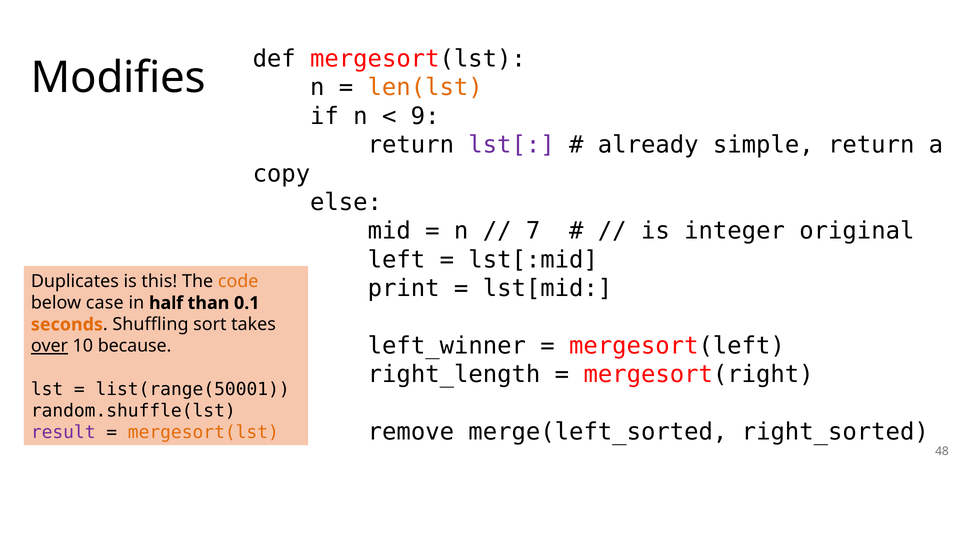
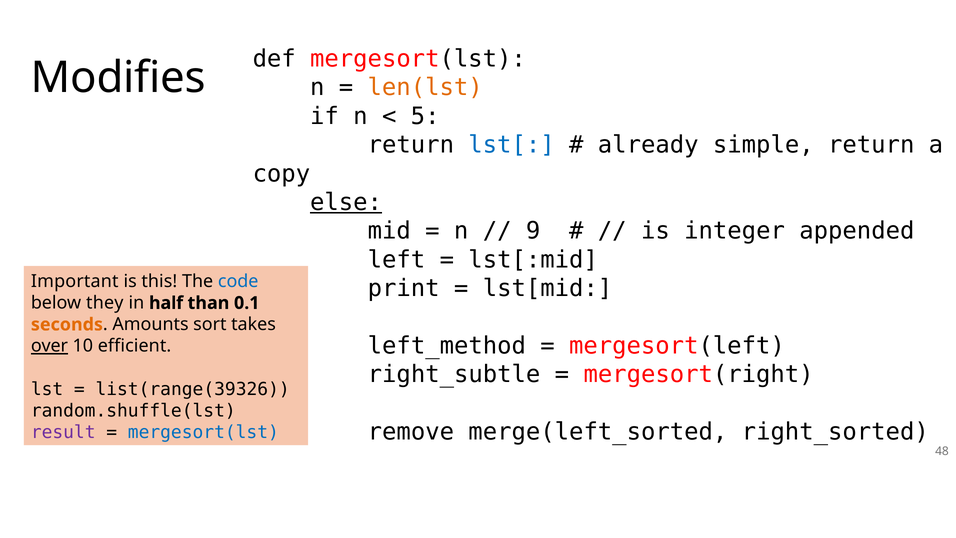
9: 9 -> 5 (425, 116)
lst[ colour: purple -> blue (512, 145)
else underline: none -> present (346, 202)
7: 7 -> 9 (533, 231)
original: original -> appended (857, 231)
Duplicates: Duplicates -> Important (75, 281)
code colour: orange -> blue (238, 281)
case: case -> they (105, 303)
Shuffling: Shuffling -> Amounts (151, 324)
left_winner: left_winner -> left_method (447, 346)
because: because -> efficient (135, 346)
right_length: right_length -> right_subtle (454, 374)
list(range(50001: list(range(50001 -> list(range(39326 (193, 389)
mergesort(lst colour: orange -> blue (203, 432)
